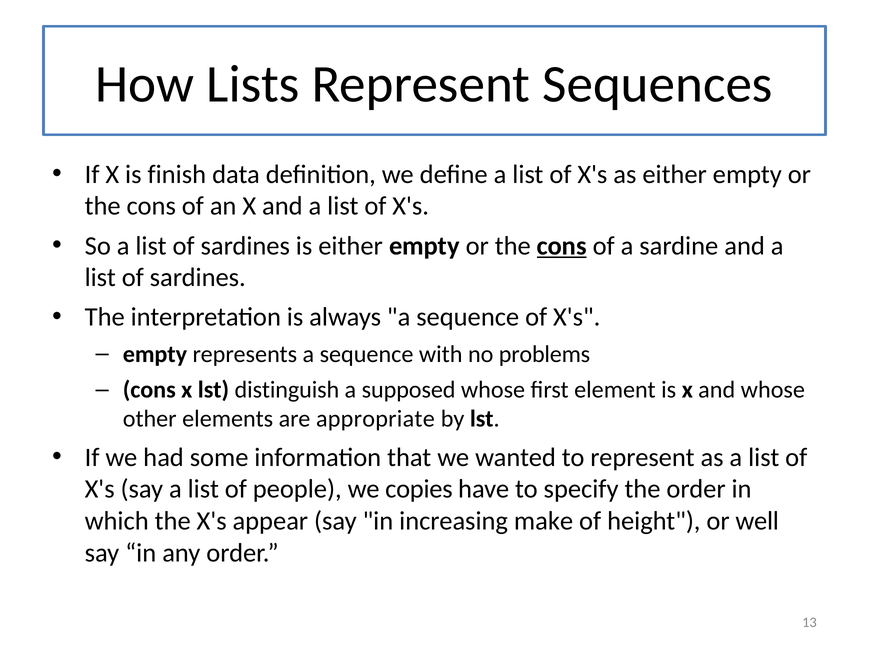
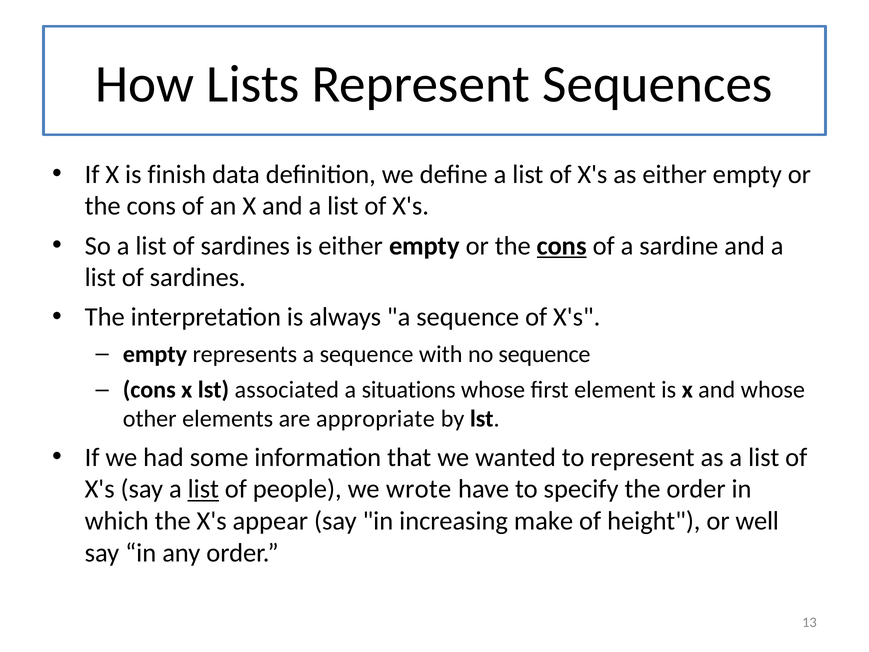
no problems: problems -> sequence (544, 354)
distinguish: distinguish -> associated (287, 390)
supposed: supposed -> situations (409, 390)
list underline: none -> present (203, 489)
copies: copies -> wrote (419, 489)
